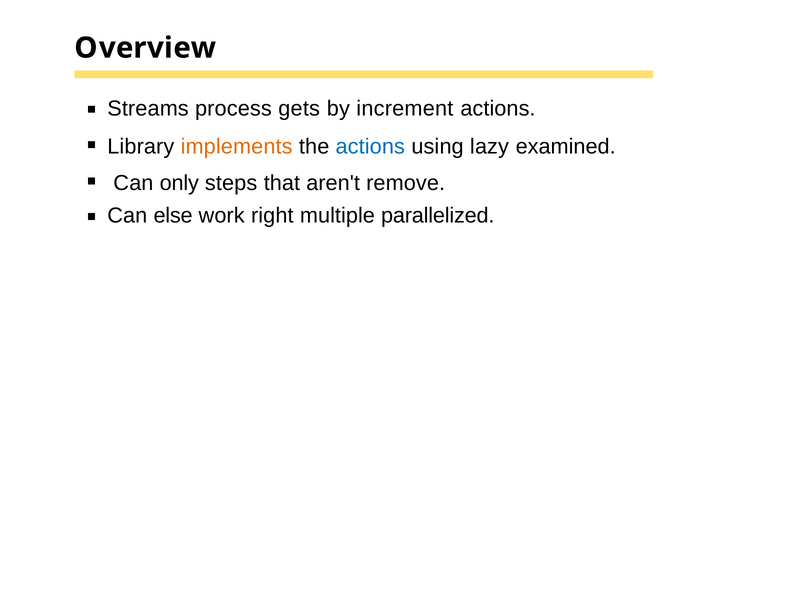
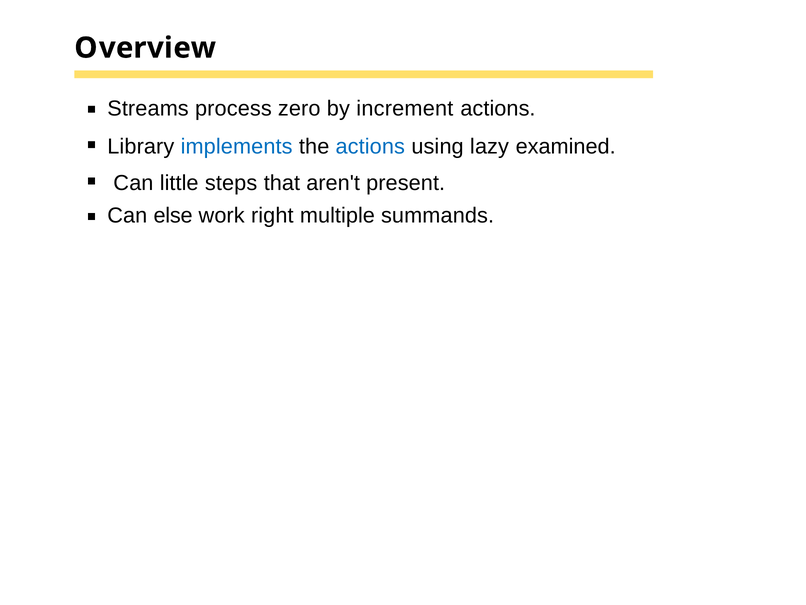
gets: gets -> zero (299, 108)
implements colour: orange -> blue (237, 147)
only: only -> little (179, 183)
remove: remove -> present (406, 183)
parallelized: parallelized -> summands (438, 215)
